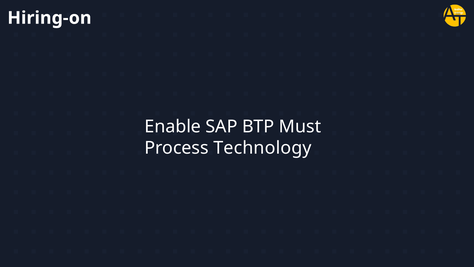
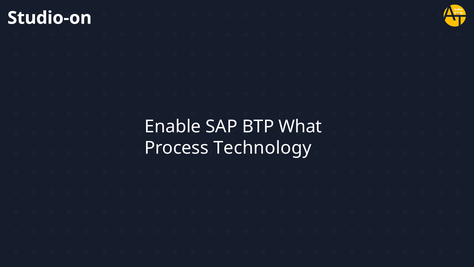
Hiring-on: Hiring-on -> Studio-on (50, 18)
Must: Must -> What (300, 127)
